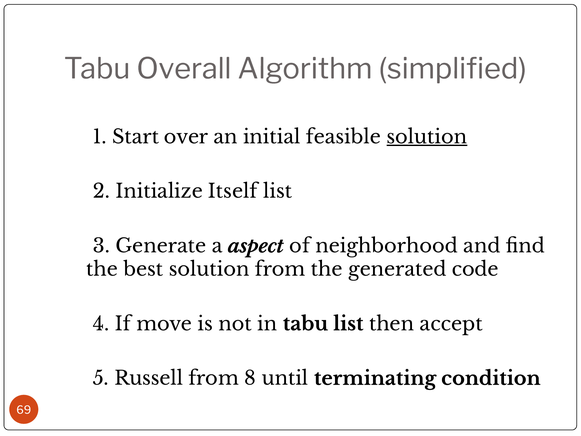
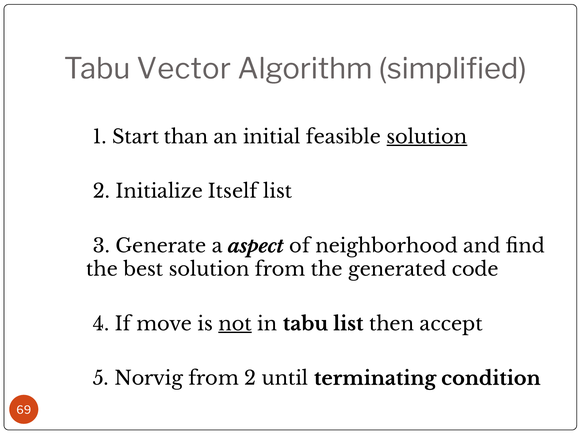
Overall: Overall -> Vector (184, 69)
over: over -> than (186, 137)
not underline: none -> present (235, 324)
Russell: Russell -> Norvig (149, 378)
8: 8 -> 2 (250, 378)
